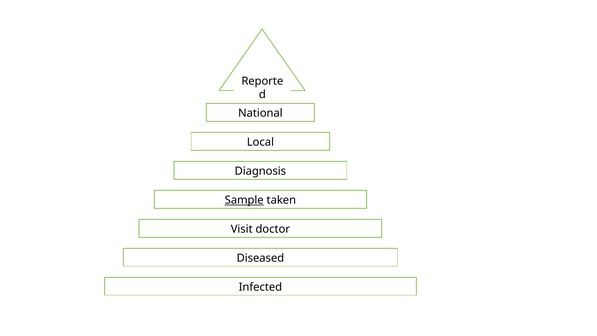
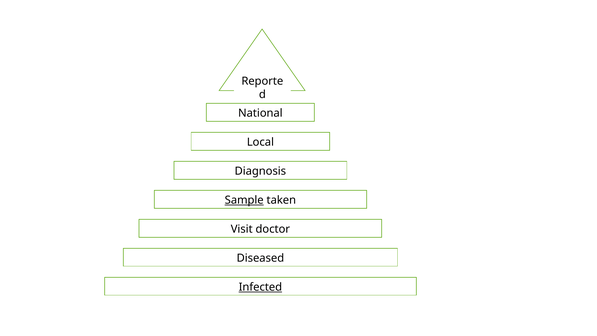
Infected underline: none -> present (260, 287)
